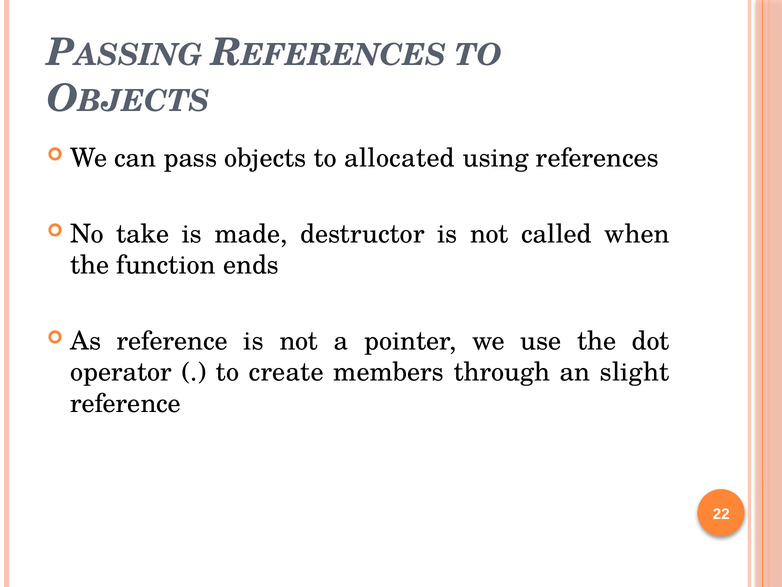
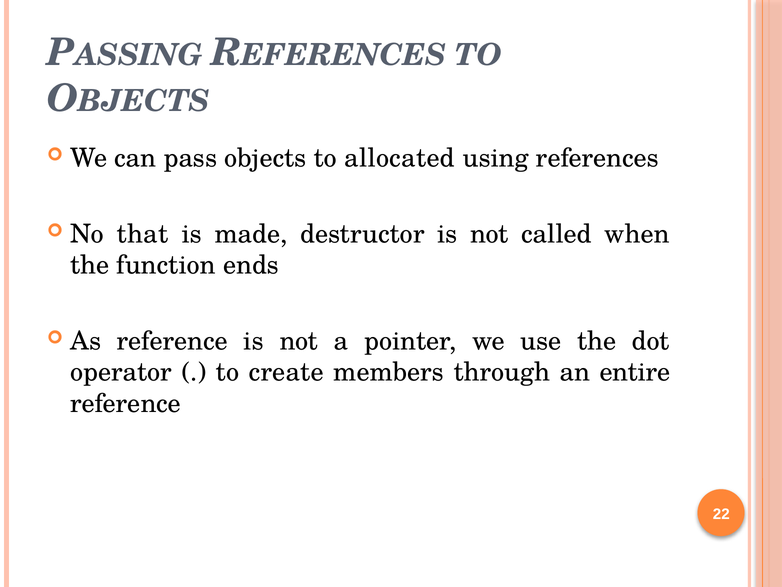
take: take -> that (143, 234)
slight: slight -> entire (635, 372)
